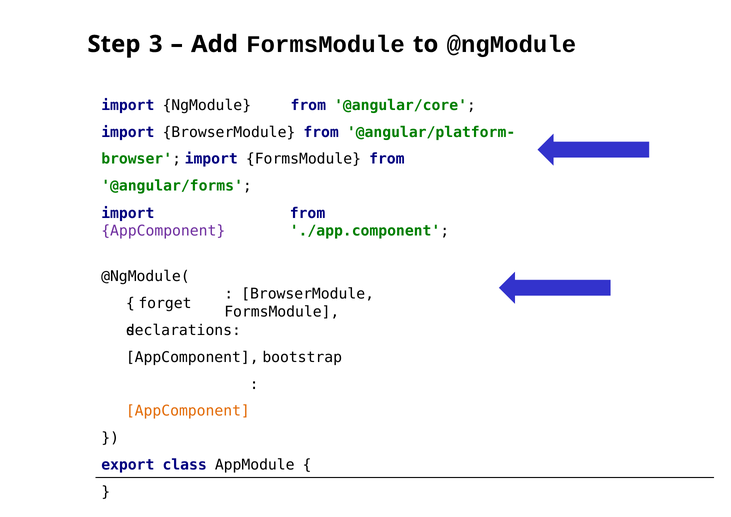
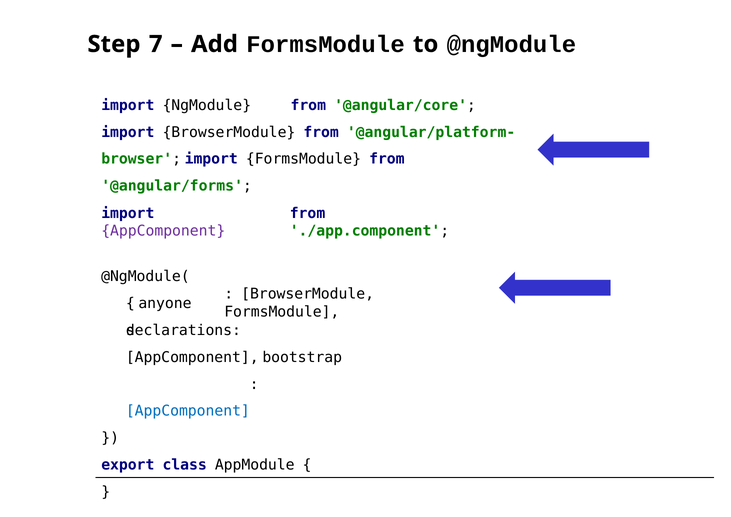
3: 3 -> 7 (156, 44)
forget: forget -> anyone (165, 303)
AppComponent colour: orange -> blue (188, 411)
